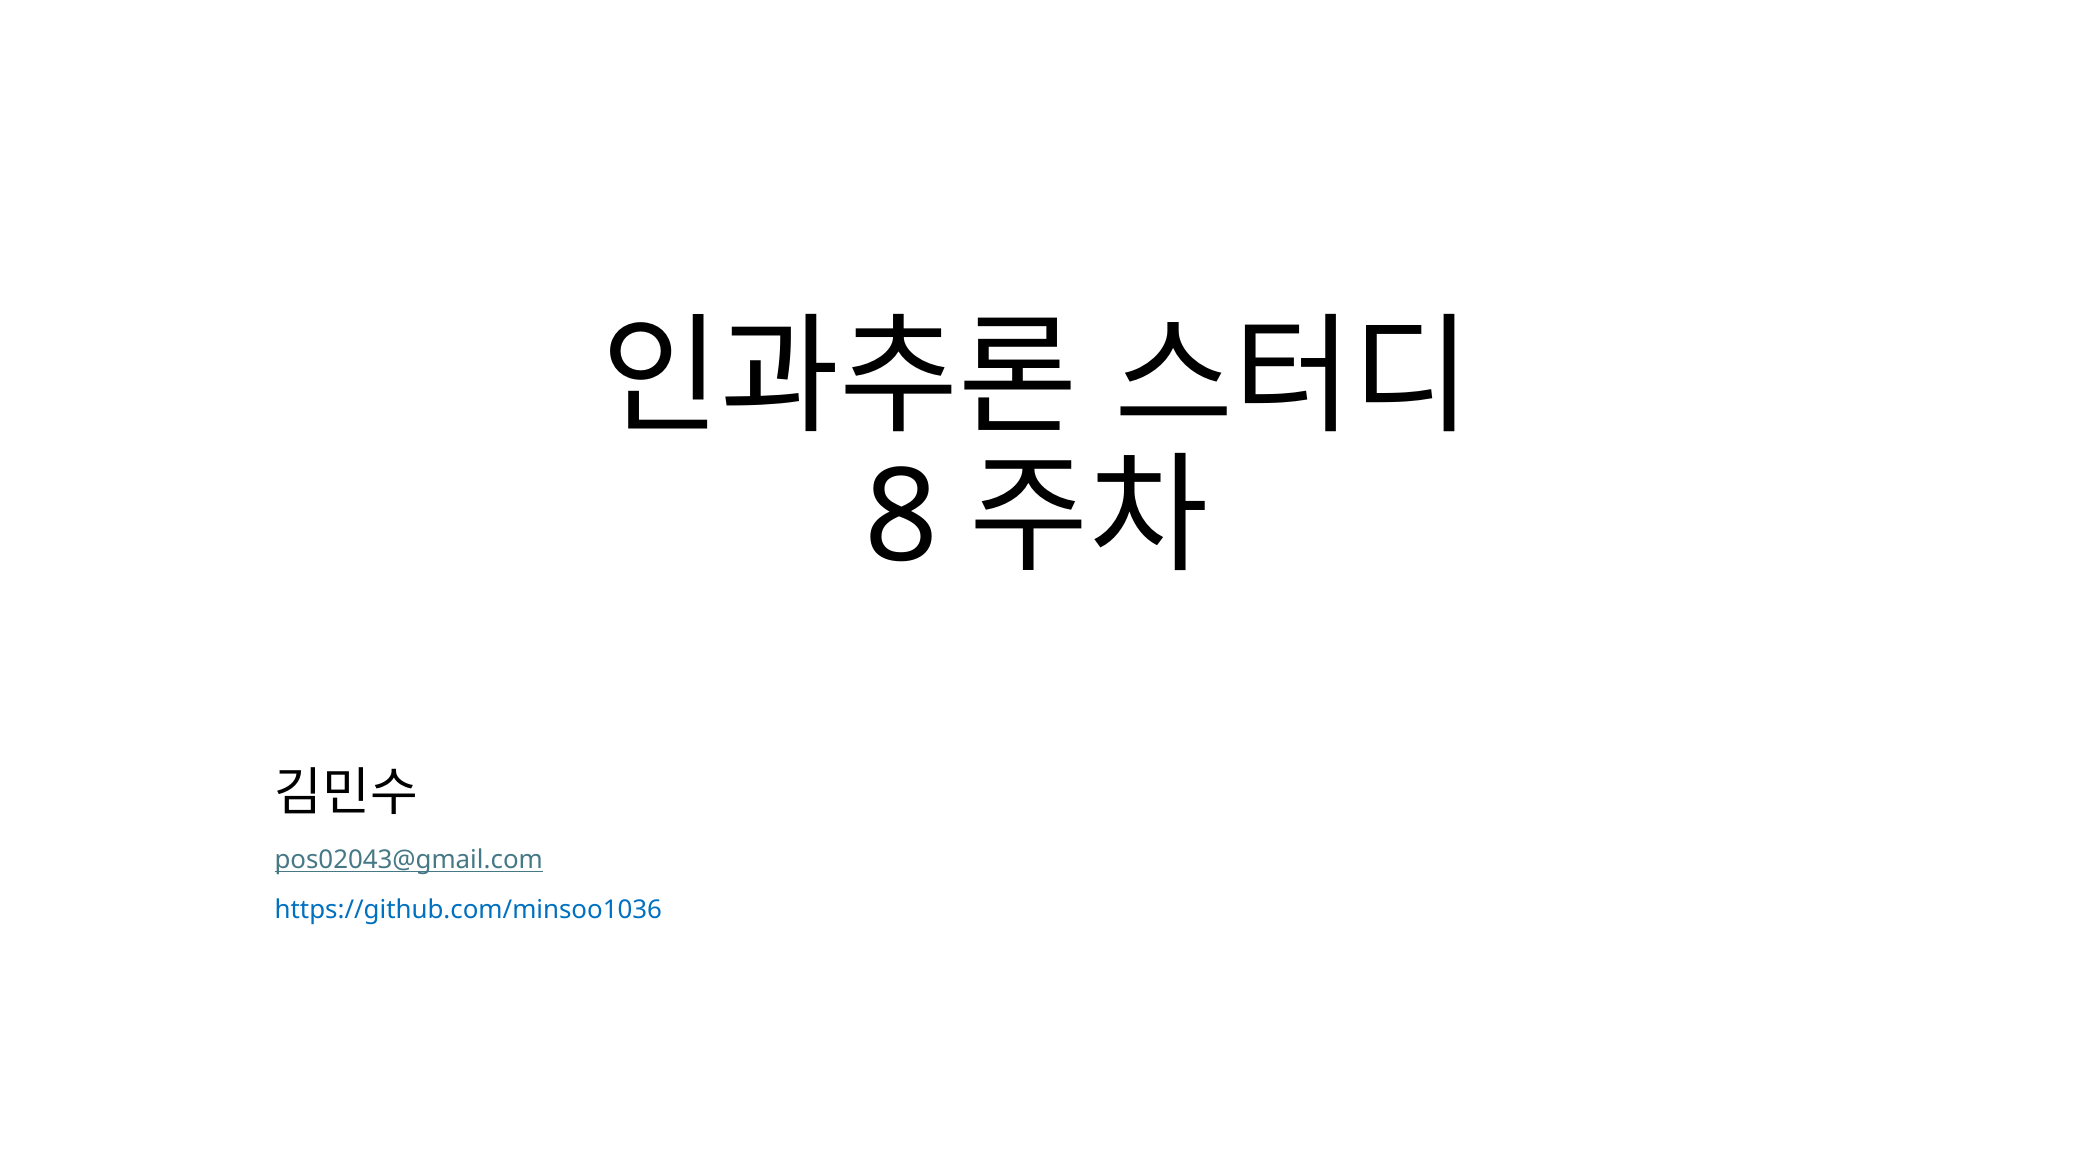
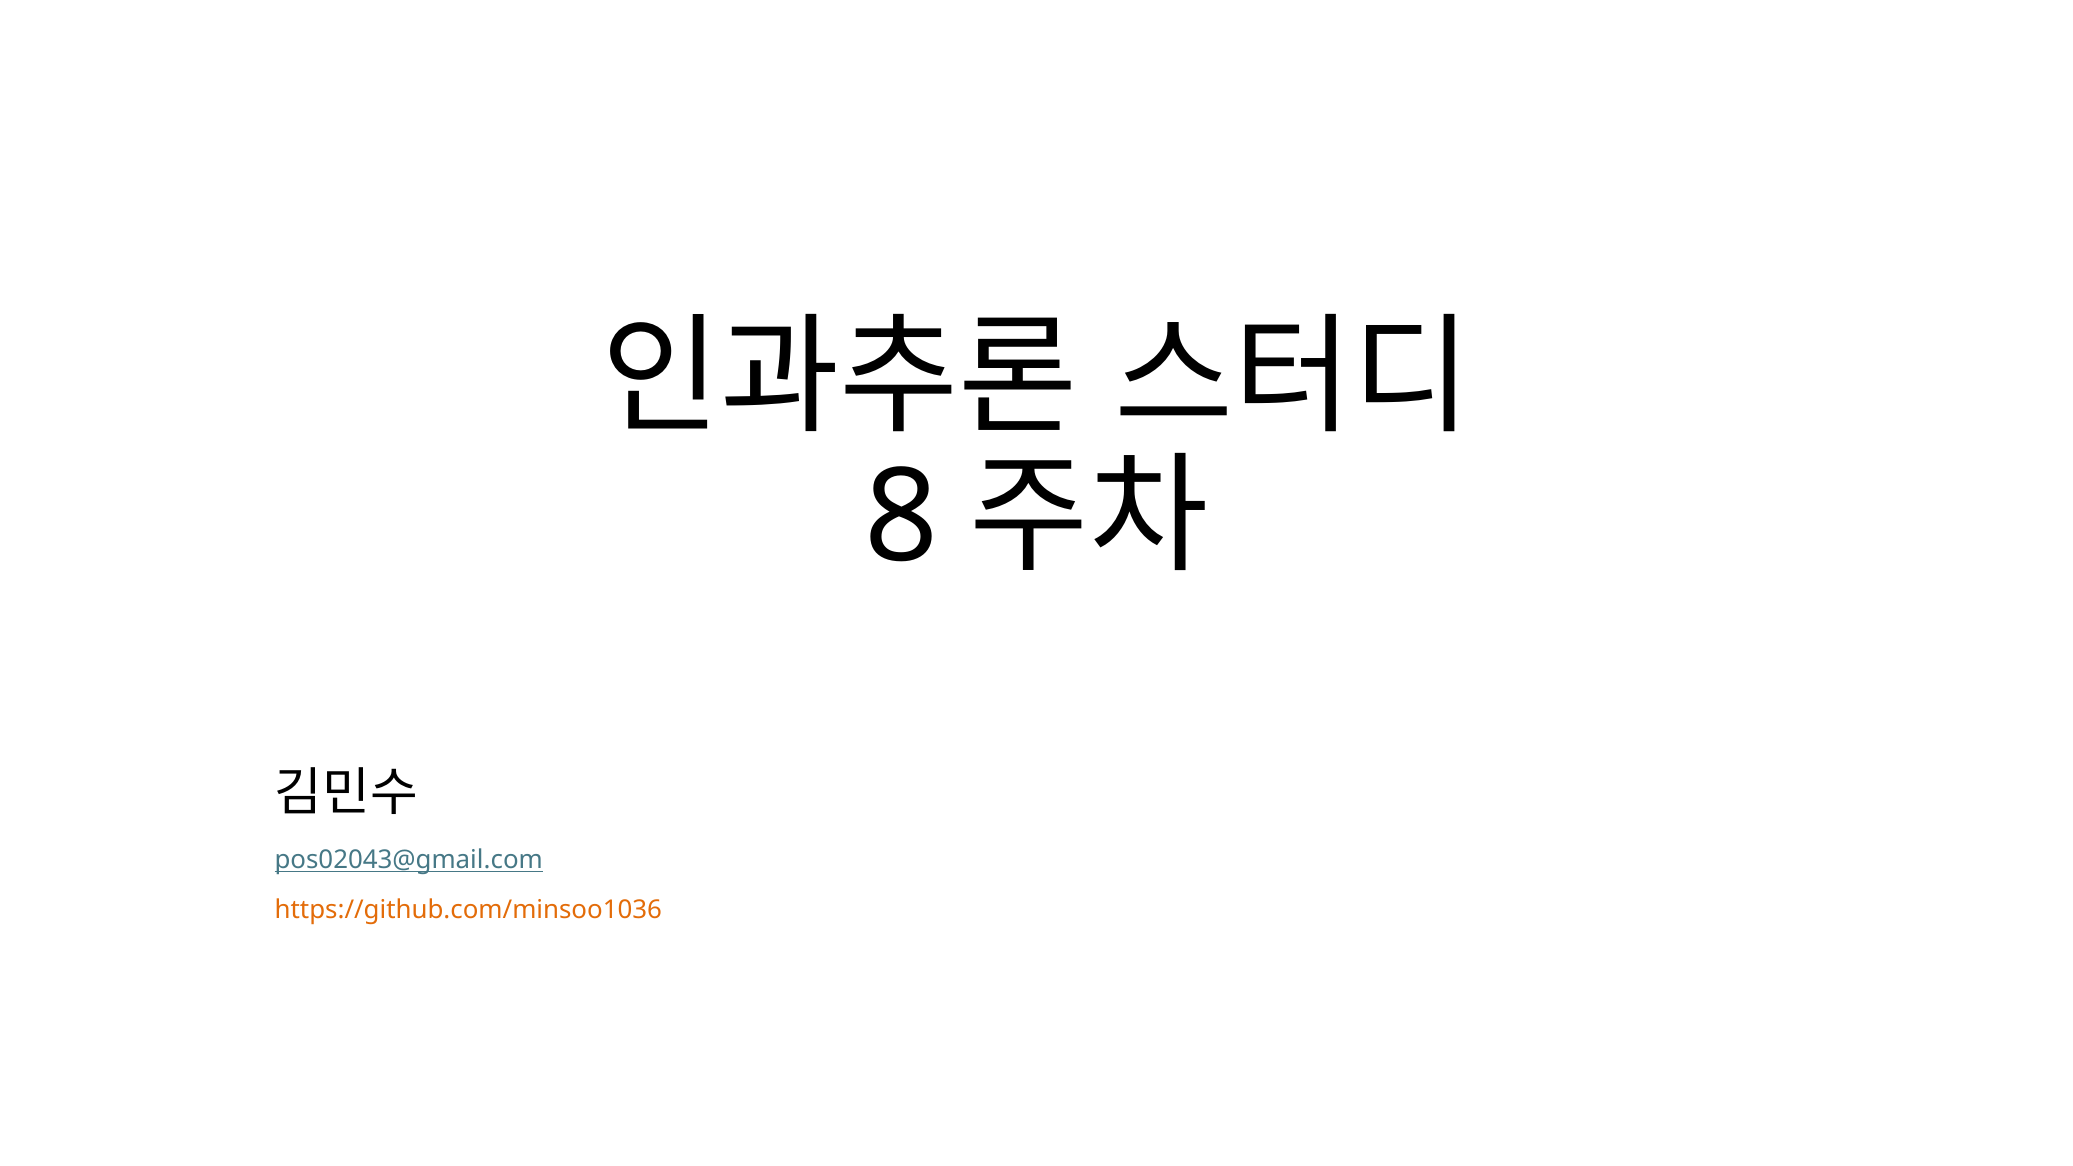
https://github.com/minsoo1036 colour: blue -> orange (468, 910)
